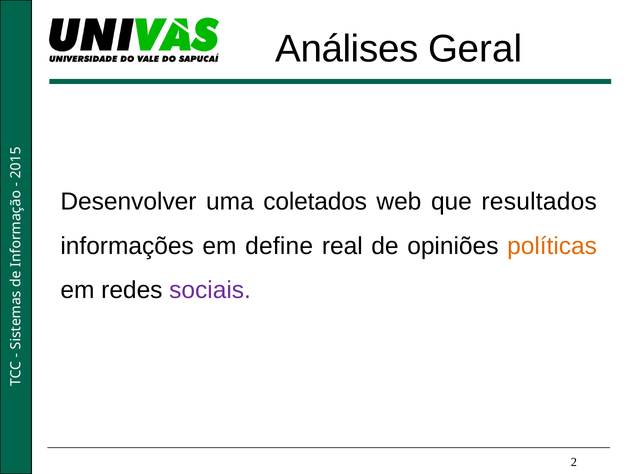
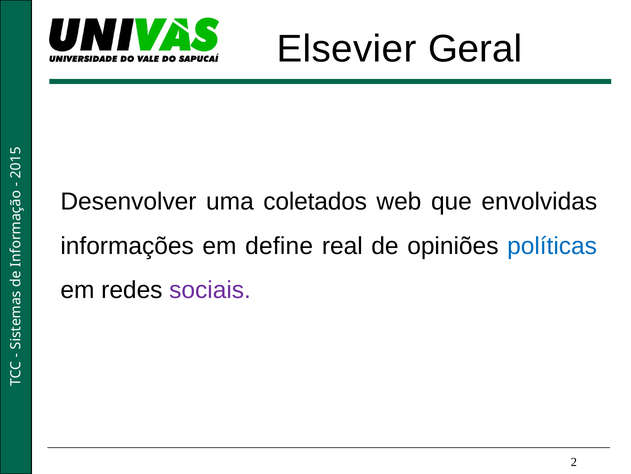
Análises: Análises -> Elsevier (346, 49)
resultados: resultados -> envolvidas (539, 201)
políticas colour: orange -> blue (552, 246)
